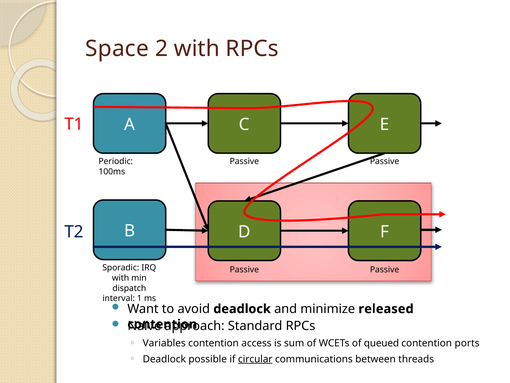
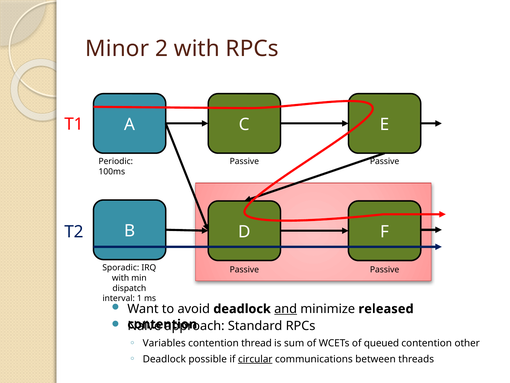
Space: Space -> Minor (117, 49)
and underline: none -> present (286, 309)
access: access -> thread (257, 343)
ports: ports -> other (467, 343)
